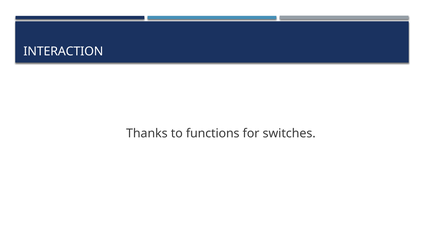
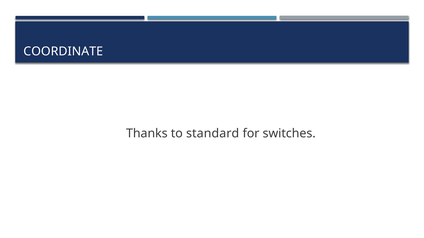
INTERACTION: INTERACTION -> COORDINATE (63, 52)
functions: functions -> standard (213, 134)
